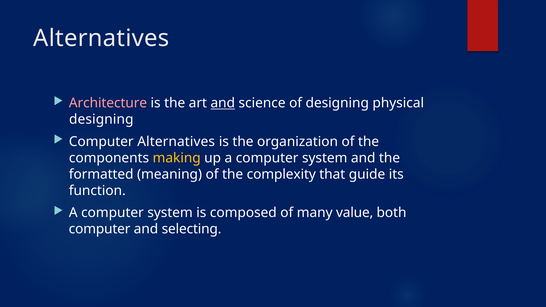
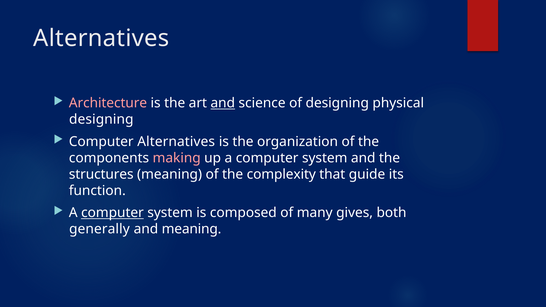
making colour: yellow -> pink (177, 158)
formatted: formatted -> structures (101, 174)
computer underline: none -> present (112, 213)
value: value -> gives (355, 213)
computer: computer -> generally (99, 229)
and selecting: selecting -> meaning (192, 229)
